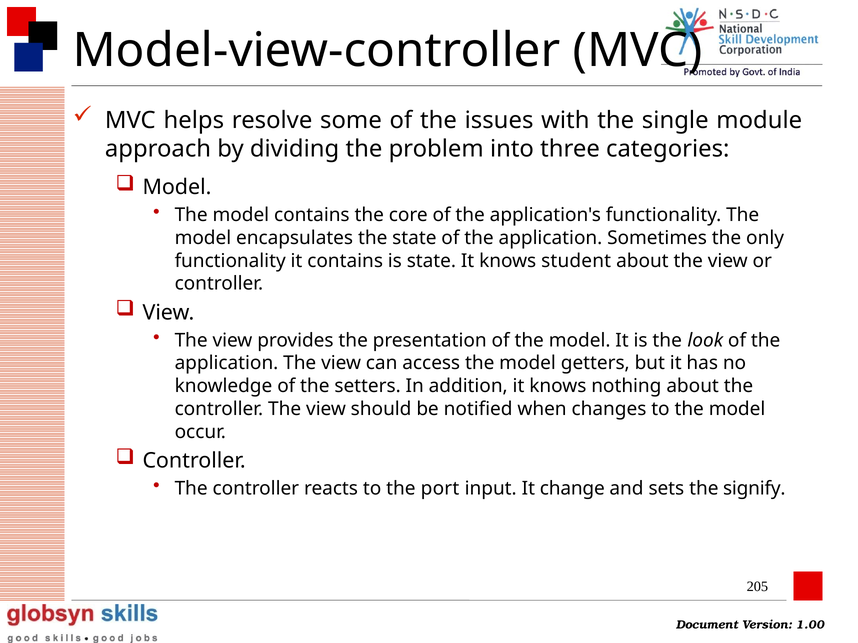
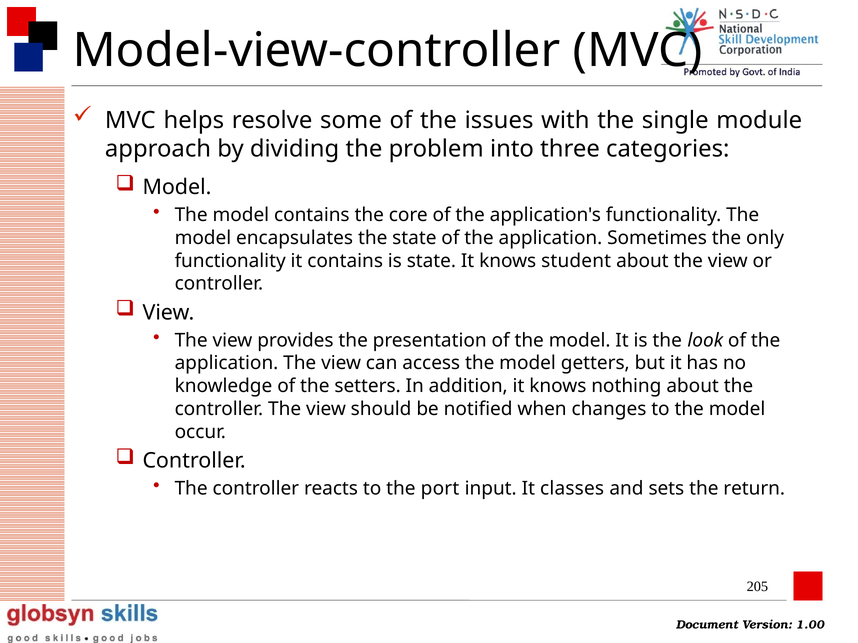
change: change -> classes (572, 489)
signify: signify -> return (754, 489)
